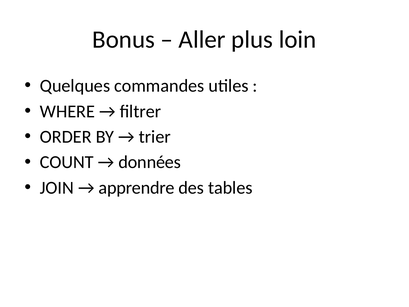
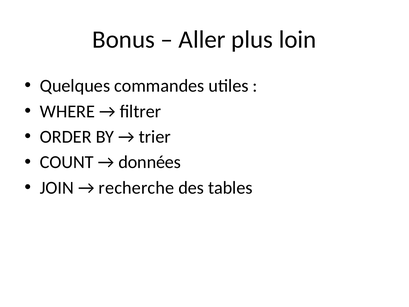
apprendre: apprendre -> recherche (136, 188)
